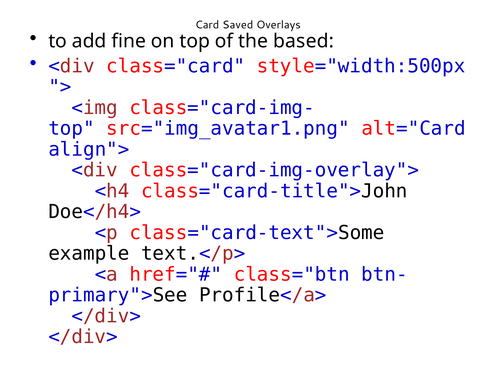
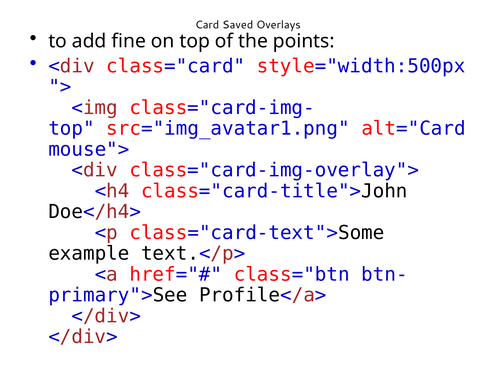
based: based -> points (304, 41)
align">: align"> -> mouse"> (89, 149)
